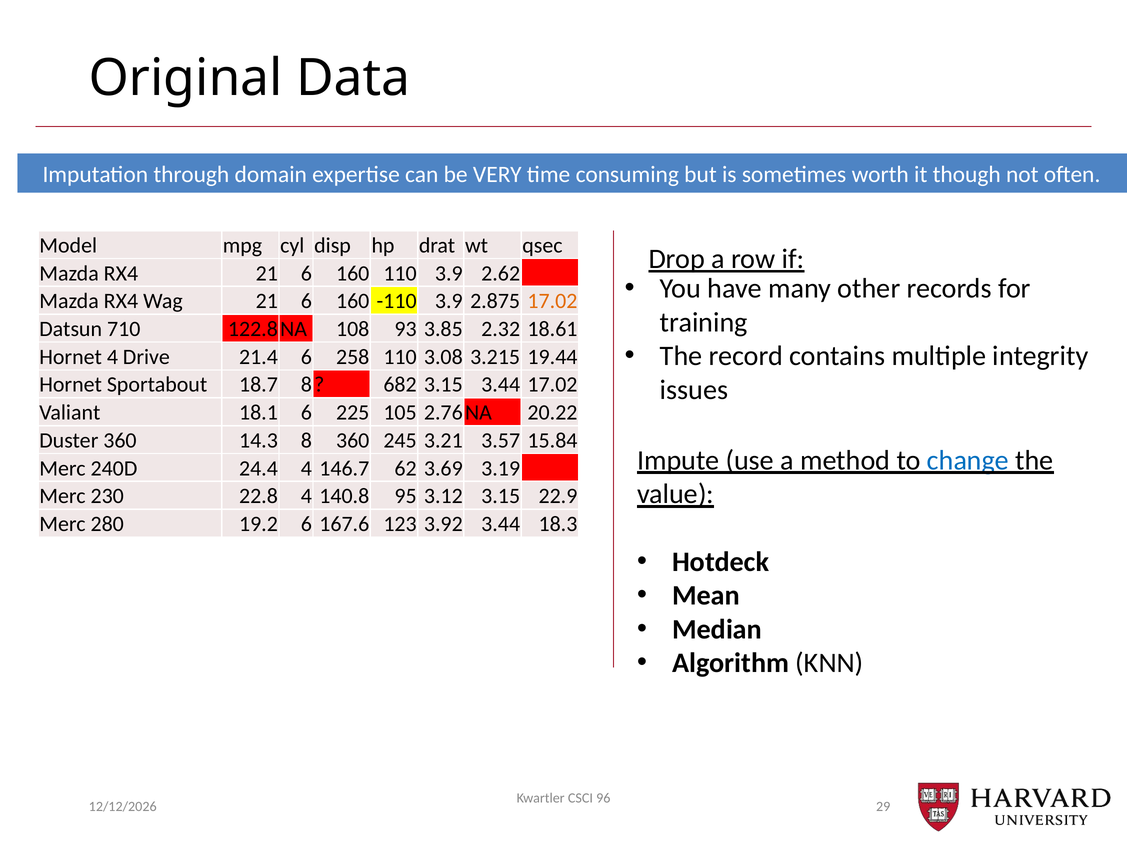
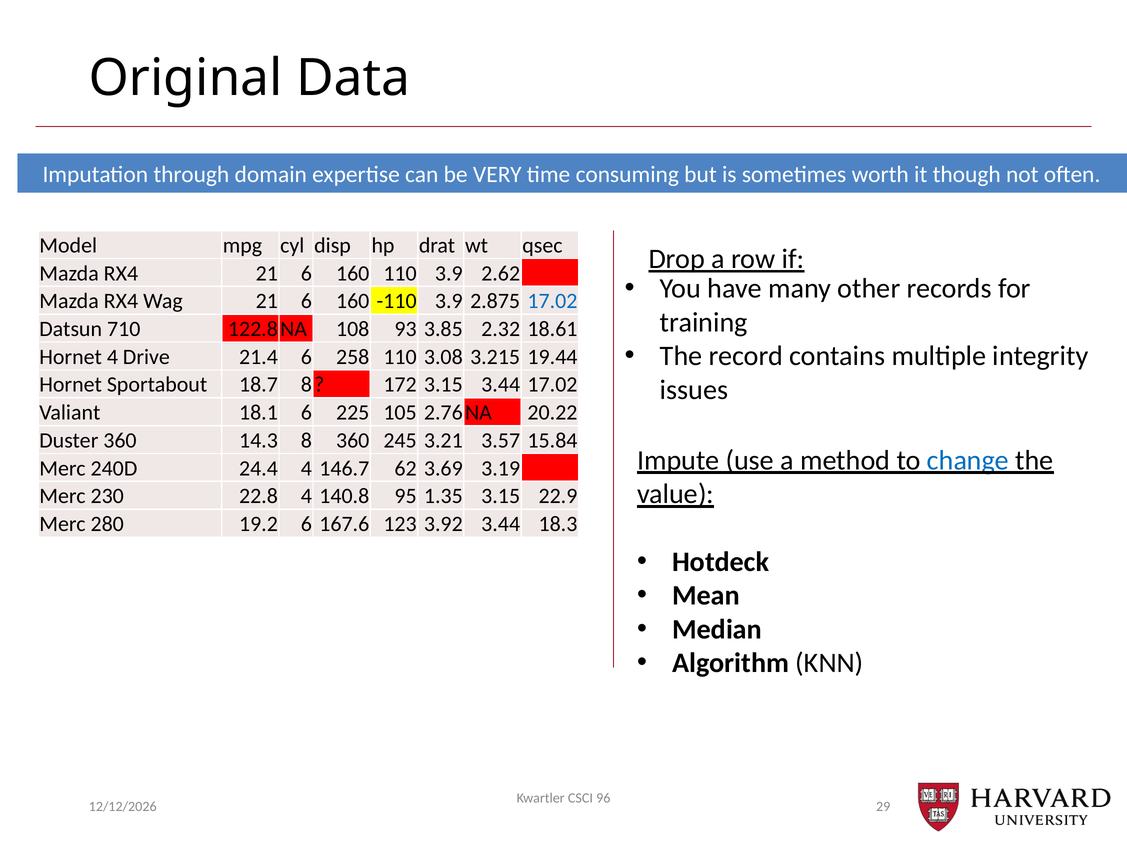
17.02 colour: orange -> blue (552, 301)
682: 682 -> 172 (400, 385)
3.12: 3.12 -> 1.35 (443, 496)
